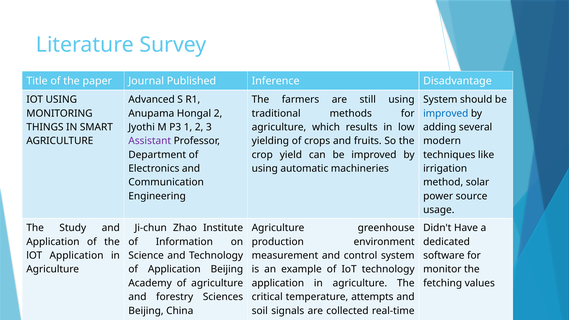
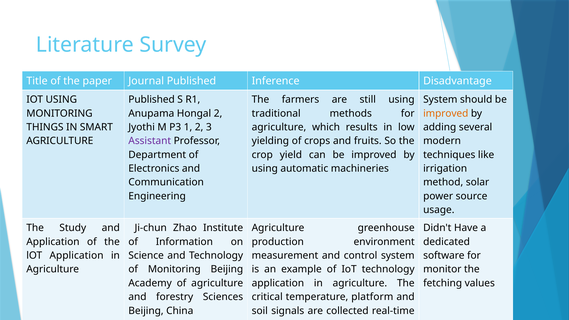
Advanced: Advanced -> Published (152, 100)
improved colour: blue -> orange (446, 113)
of Application: Application -> Monitoring (174, 269)
attempts: attempts -> platform (372, 297)
